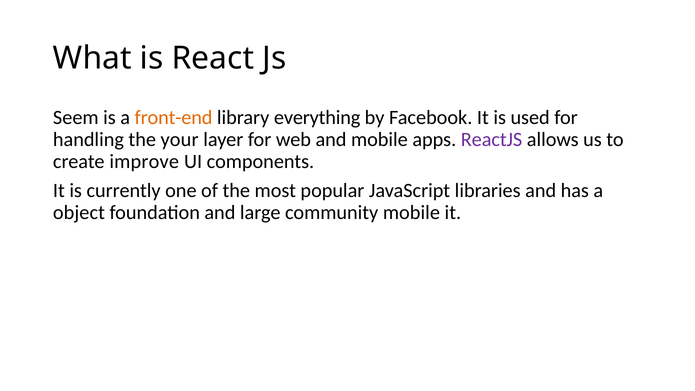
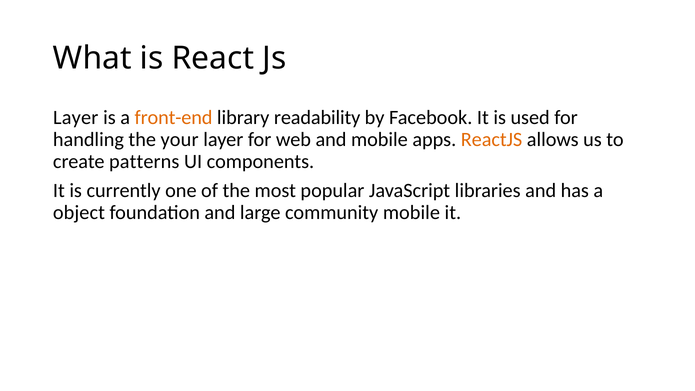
Seem: Seem -> Layer (76, 118)
everything: everything -> readability (317, 118)
ReactJS colour: purple -> orange (492, 139)
improve: improve -> patterns (144, 161)
